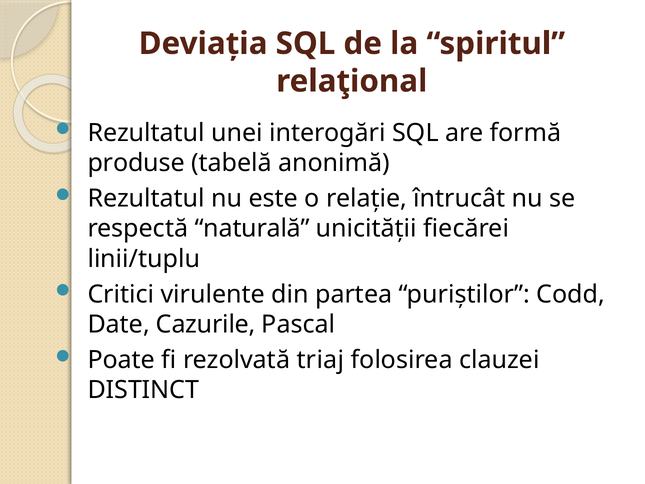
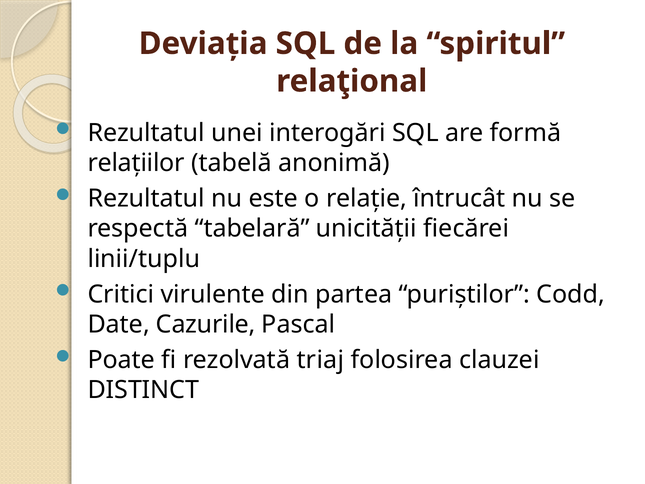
produse: produse -> relaţiilor (136, 163)
naturală: naturală -> tabelară (252, 229)
